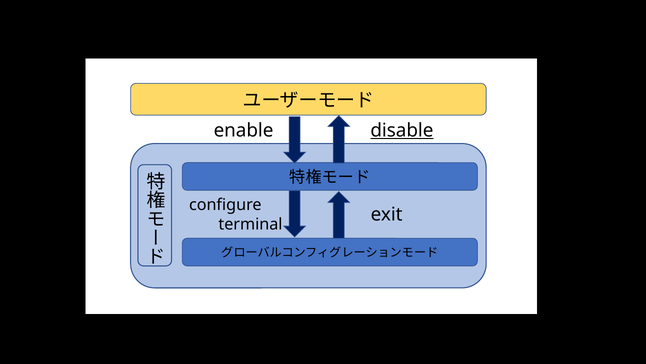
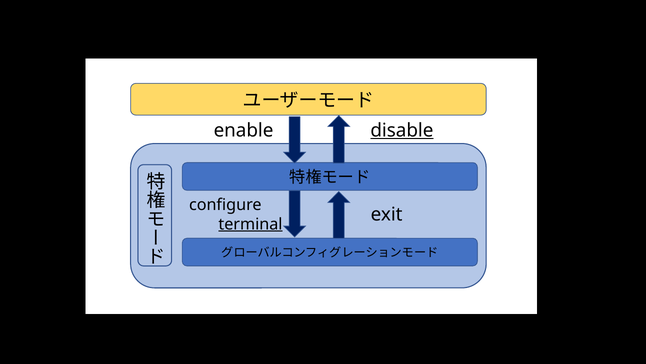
terminal underline: none -> present (250, 224)
